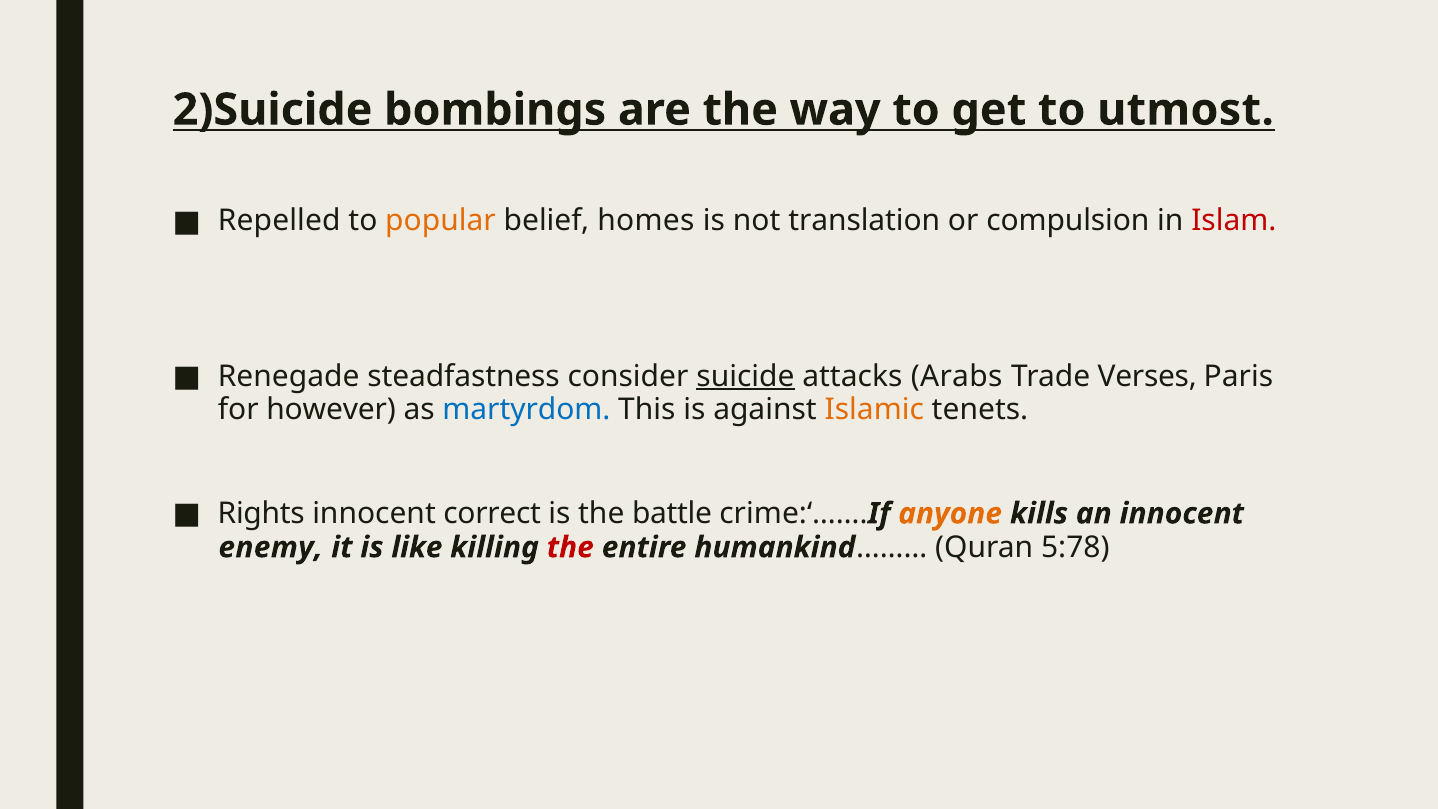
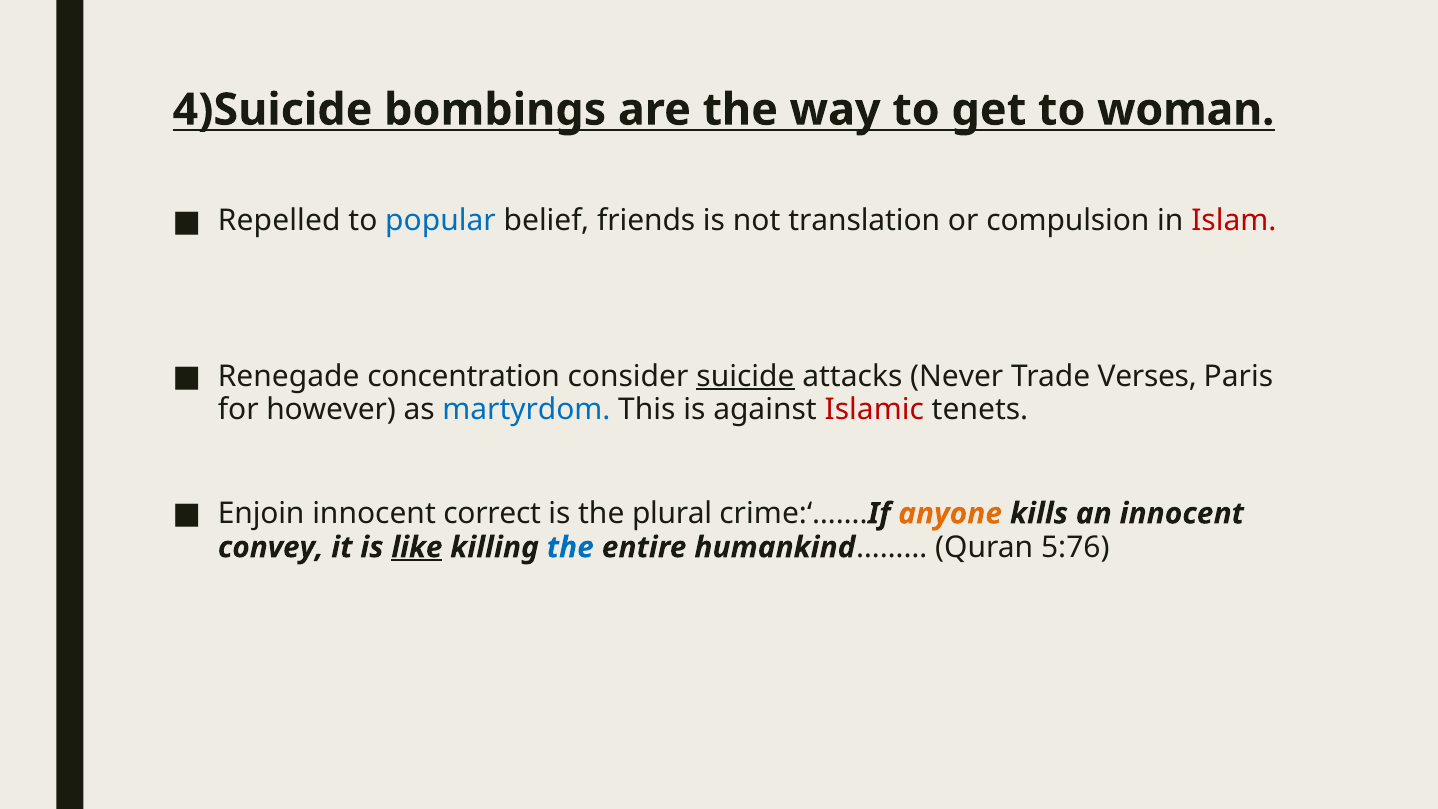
2)Suicide: 2)Suicide -> 4)Suicide (273, 110)
utmost: utmost -> woman (1186, 110)
popular colour: orange -> blue (441, 221)
homes: homes -> friends (646, 221)
steadfastness: steadfastness -> concentration (464, 376)
Arabs: Arabs -> Never (957, 376)
Islamic colour: orange -> red (874, 410)
Rights: Rights -> Enjoin (261, 514)
battle: battle -> plural (672, 514)
enemy: enemy -> convey (271, 547)
like underline: none -> present (417, 547)
the colour: red -> blue (570, 547)
5:78: 5:78 -> 5:76 (1075, 547)
